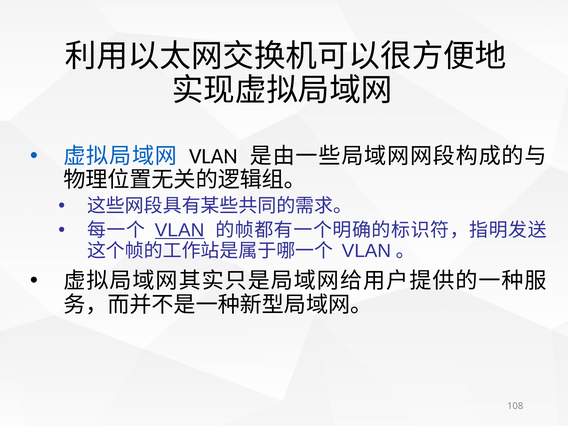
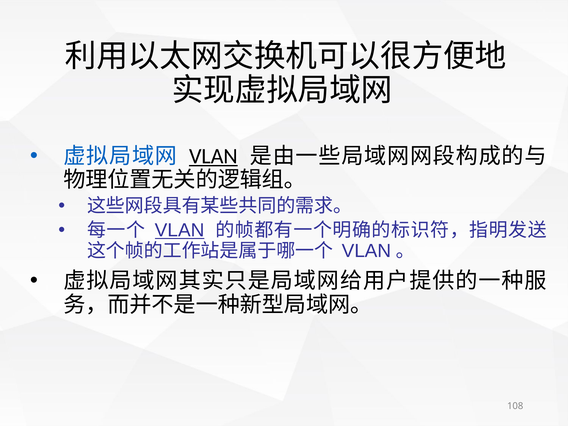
VLAN underline: none -> present (213, 156)
